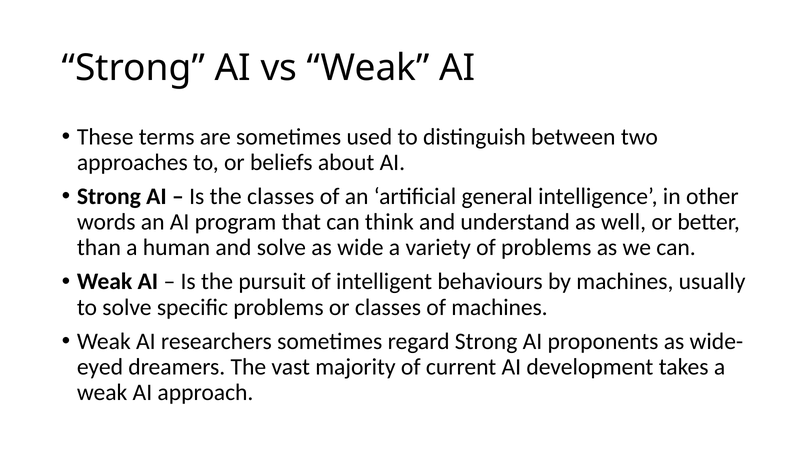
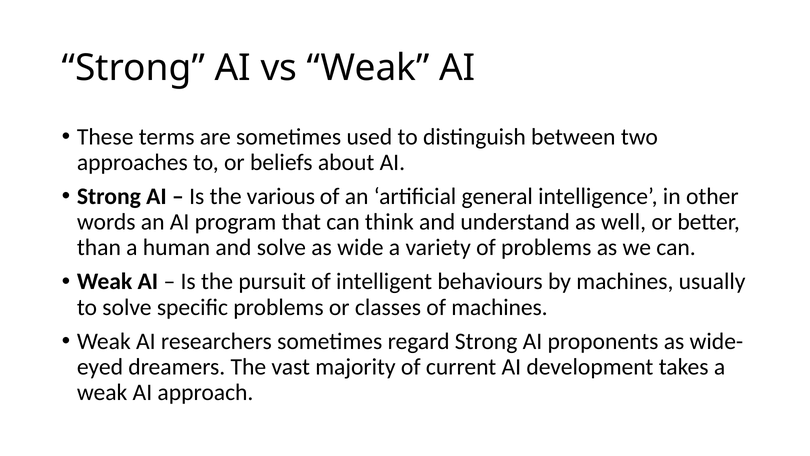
the classes: classes -> various (281, 196)
